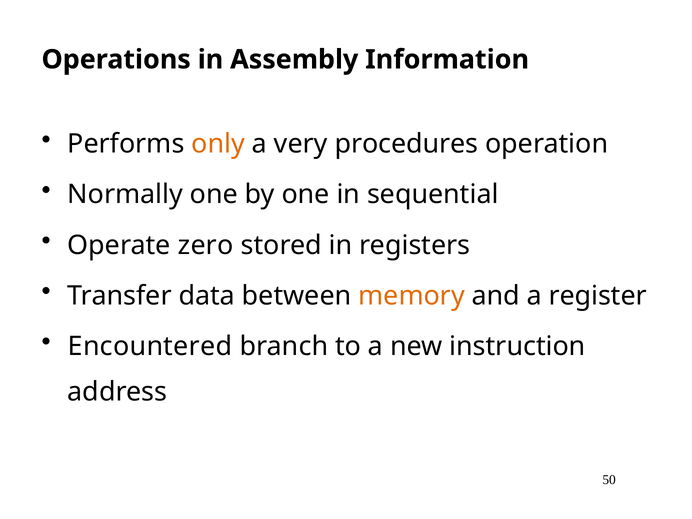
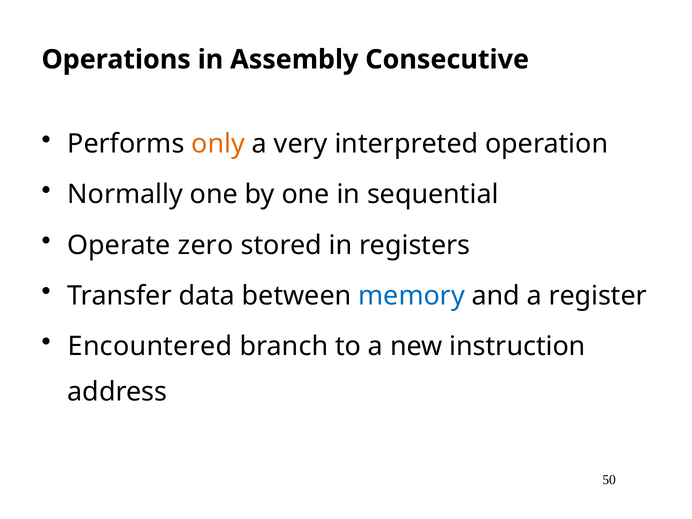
Information: Information -> Consecutive (447, 60)
procedures: procedures -> interpreted (406, 144)
memory colour: orange -> blue (412, 296)
